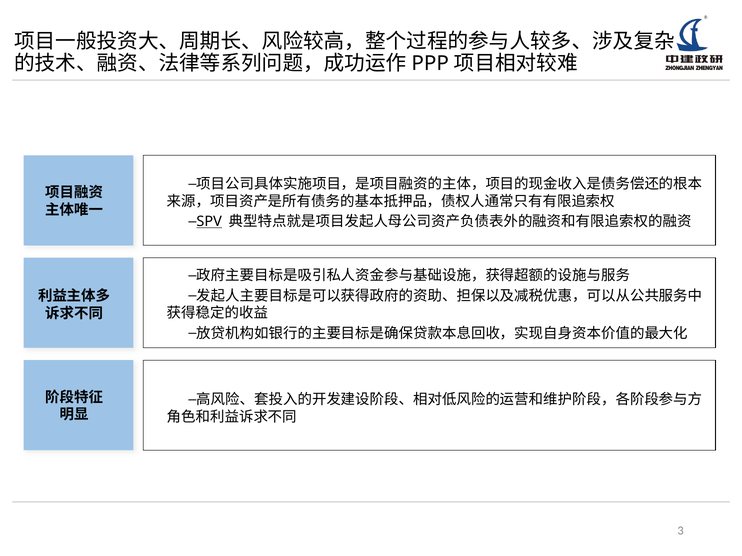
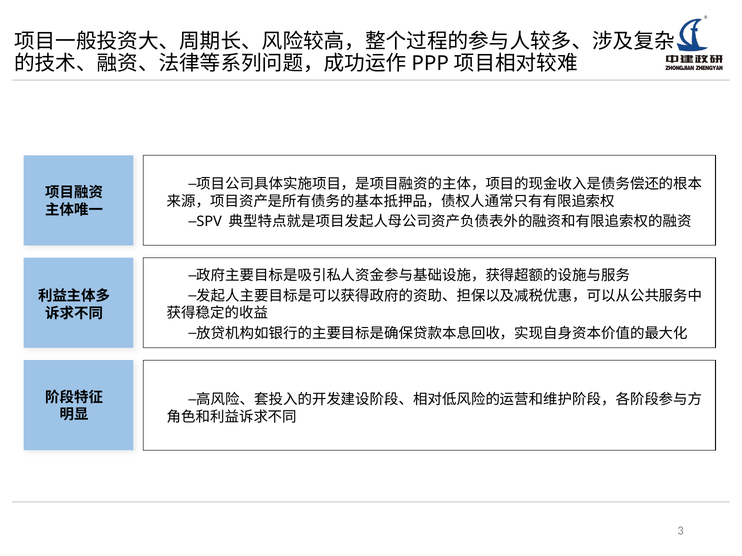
SPV underline: present -> none (209, 222)
